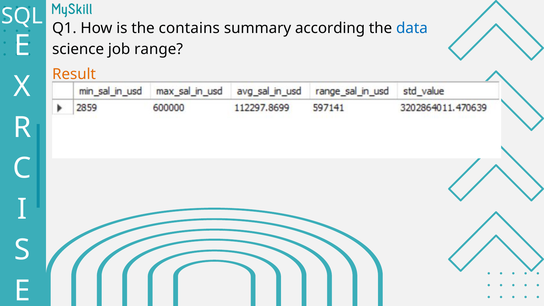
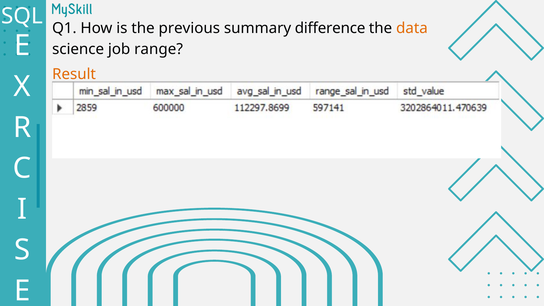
contains: contains -> previous (189, 28)
according: according -> difference (330, 28)
data colour: blue -> orange (412, 28)
